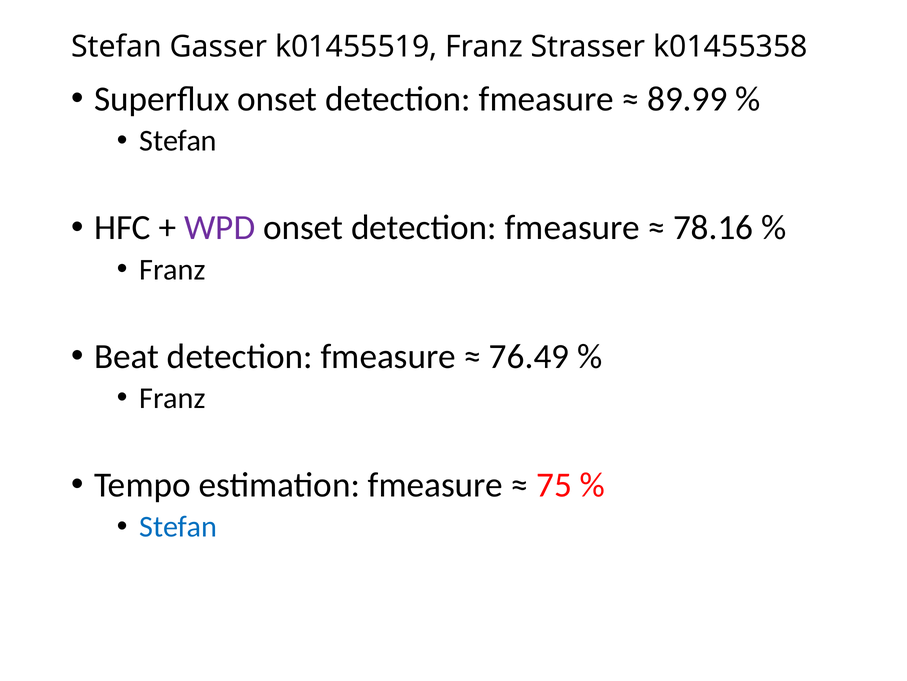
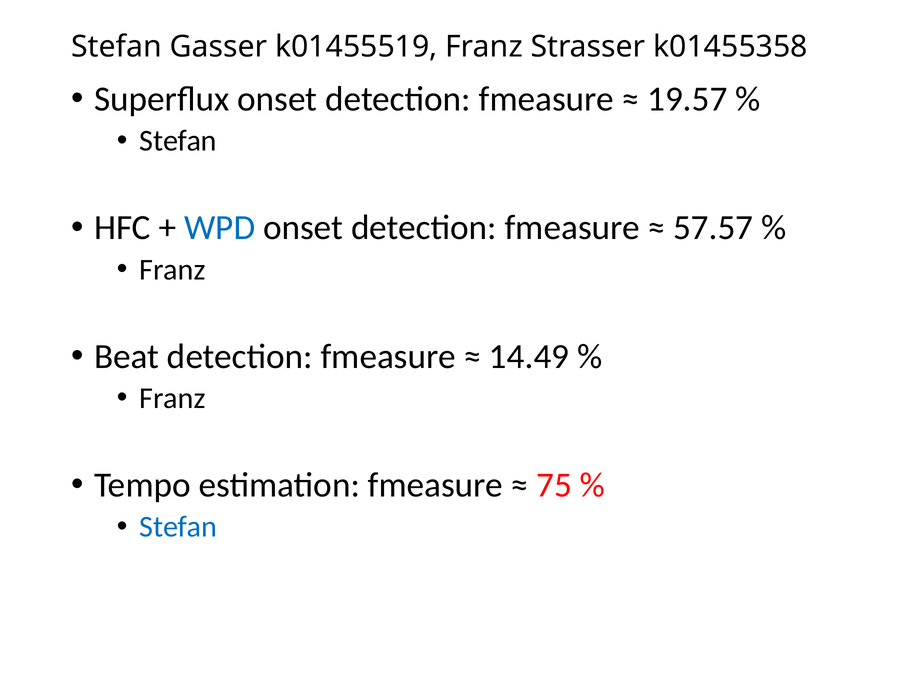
89.99: 89.99 -> 19.57 (687, 99)
WPD colour: purple -> blue (220, 228)
78.16: 78.16 -> 57.57 (713, 228)
76.49: 76.49 -> 14.49 (529, 356)
